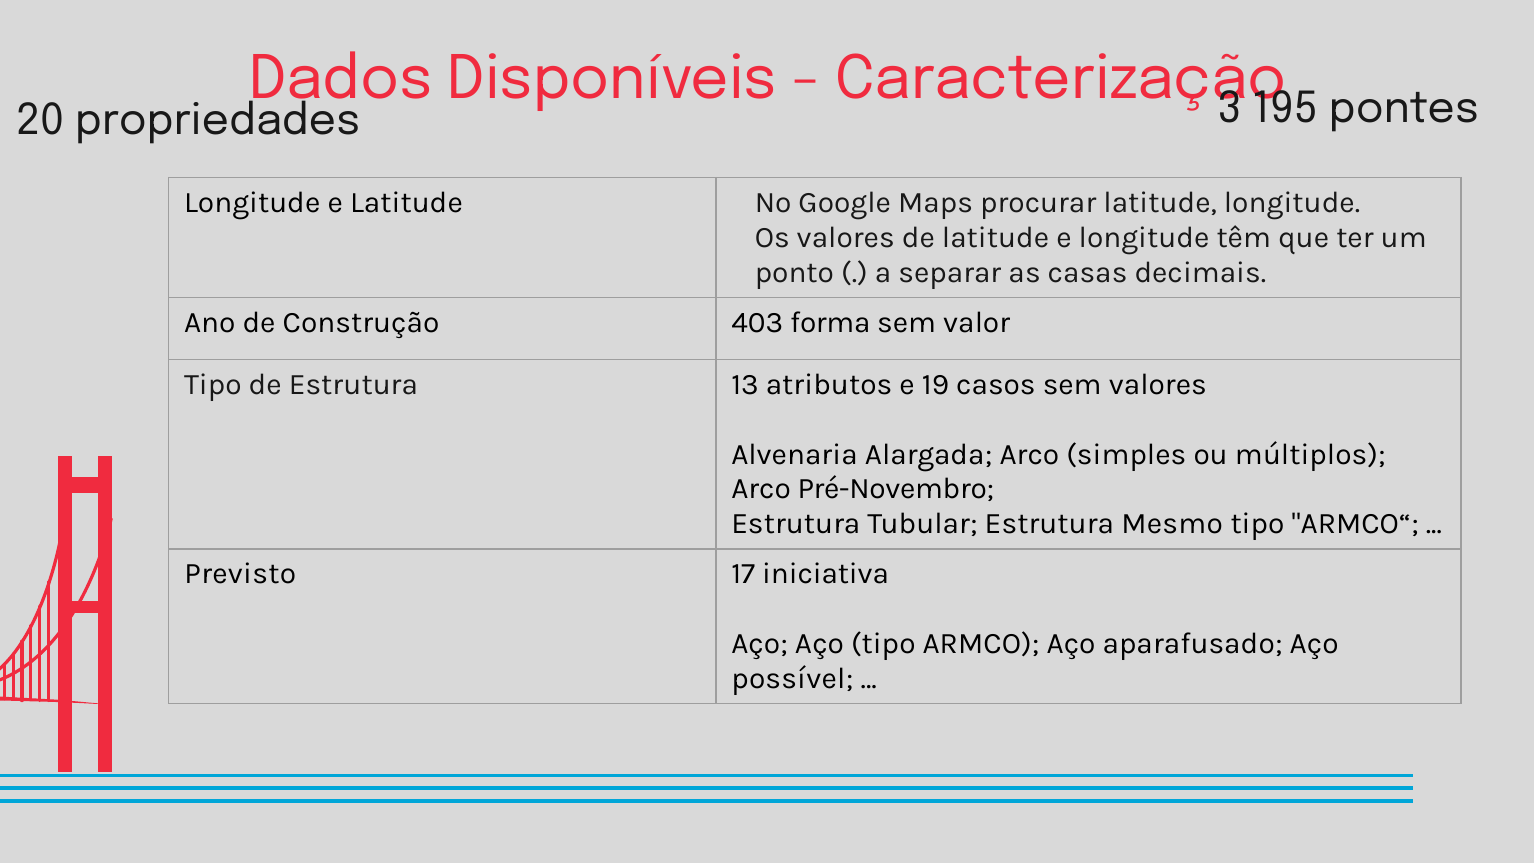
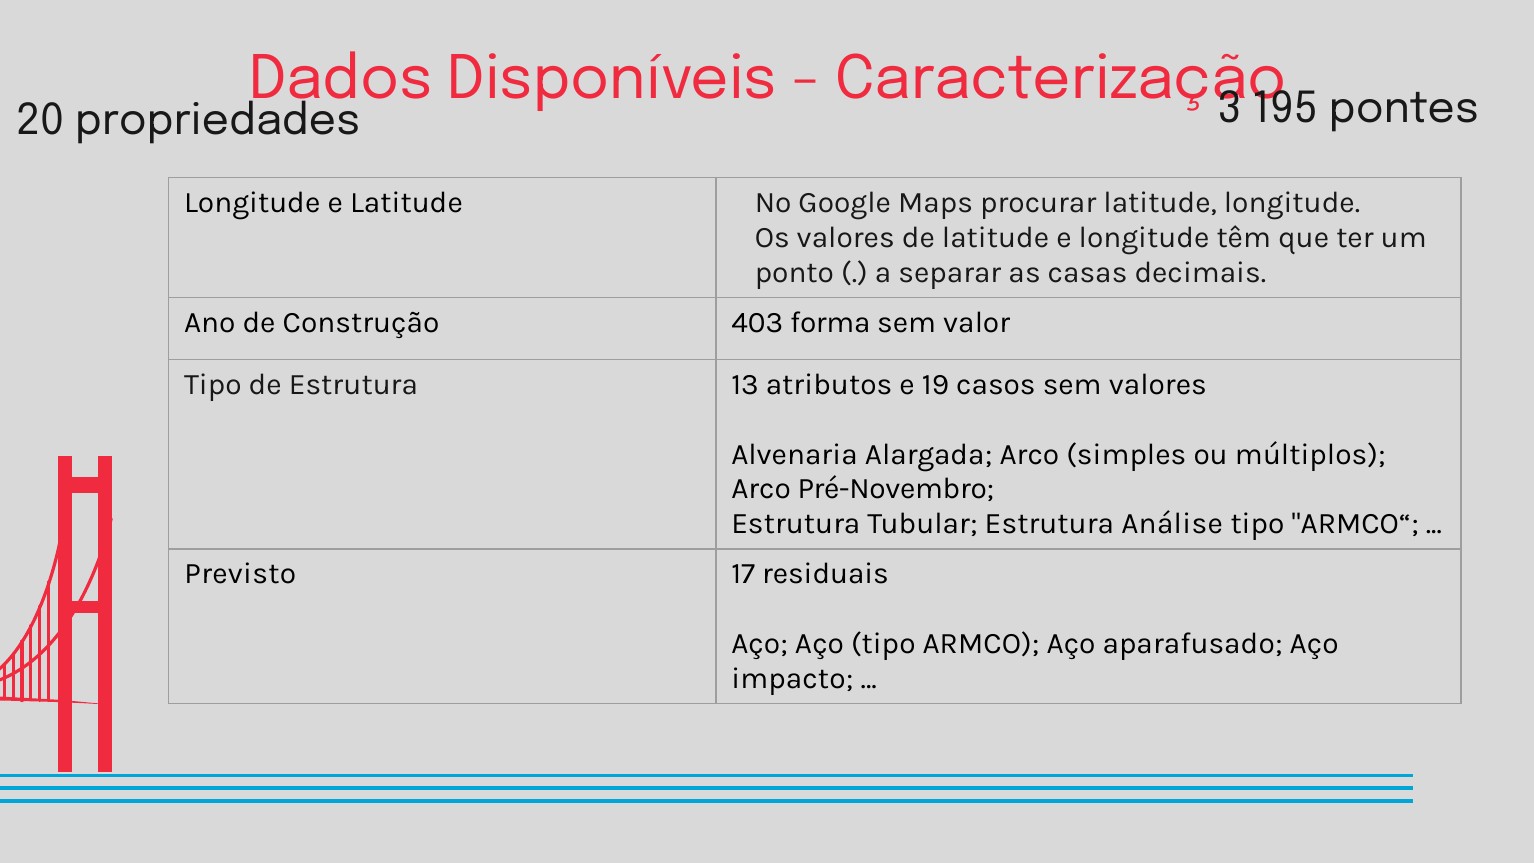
Mesmo: Mesmo -> Análise (1172, 524)
iniciativa: iniciativa -> residuais (826, 574)
possível: possível -> impacto (792, 678)
